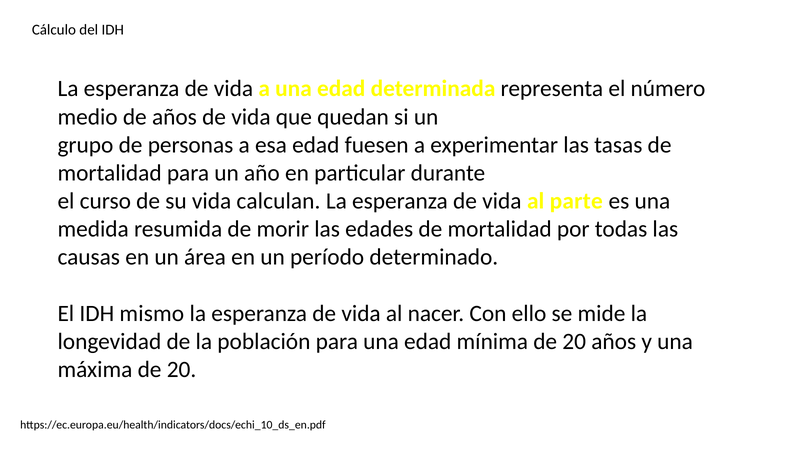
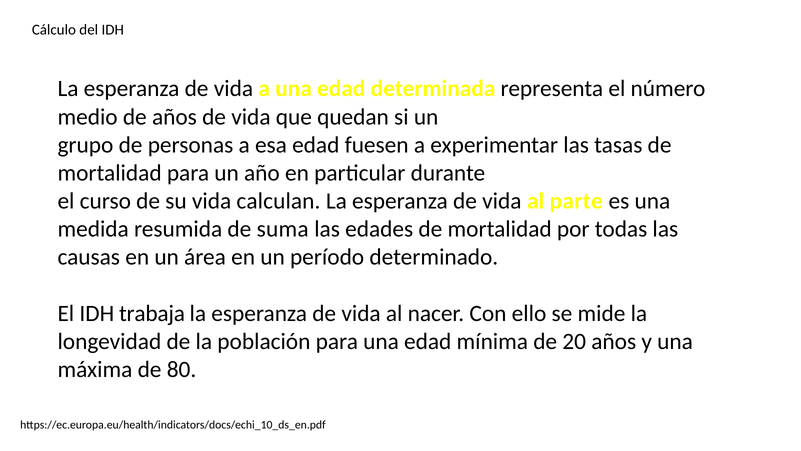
morir: morir -> suma (283, 229)
mismo: mismo -> trabaja (152, 313)
máxima de 20: 20 -> 80 (182, 369)
